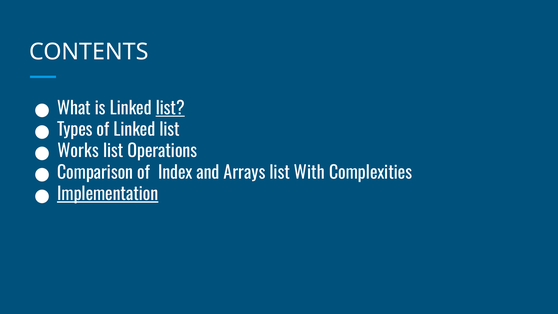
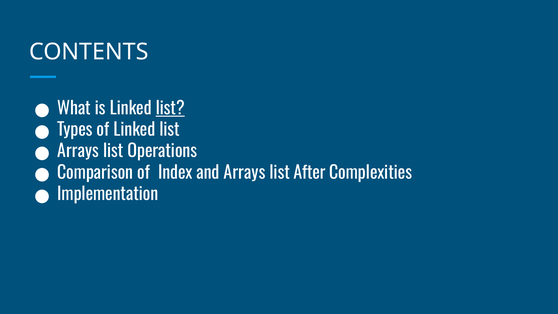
Works: Works -> Arrays (78, 151)
With: With -> After (310, 173)
Implementation underline: present -> none (108, 194)
